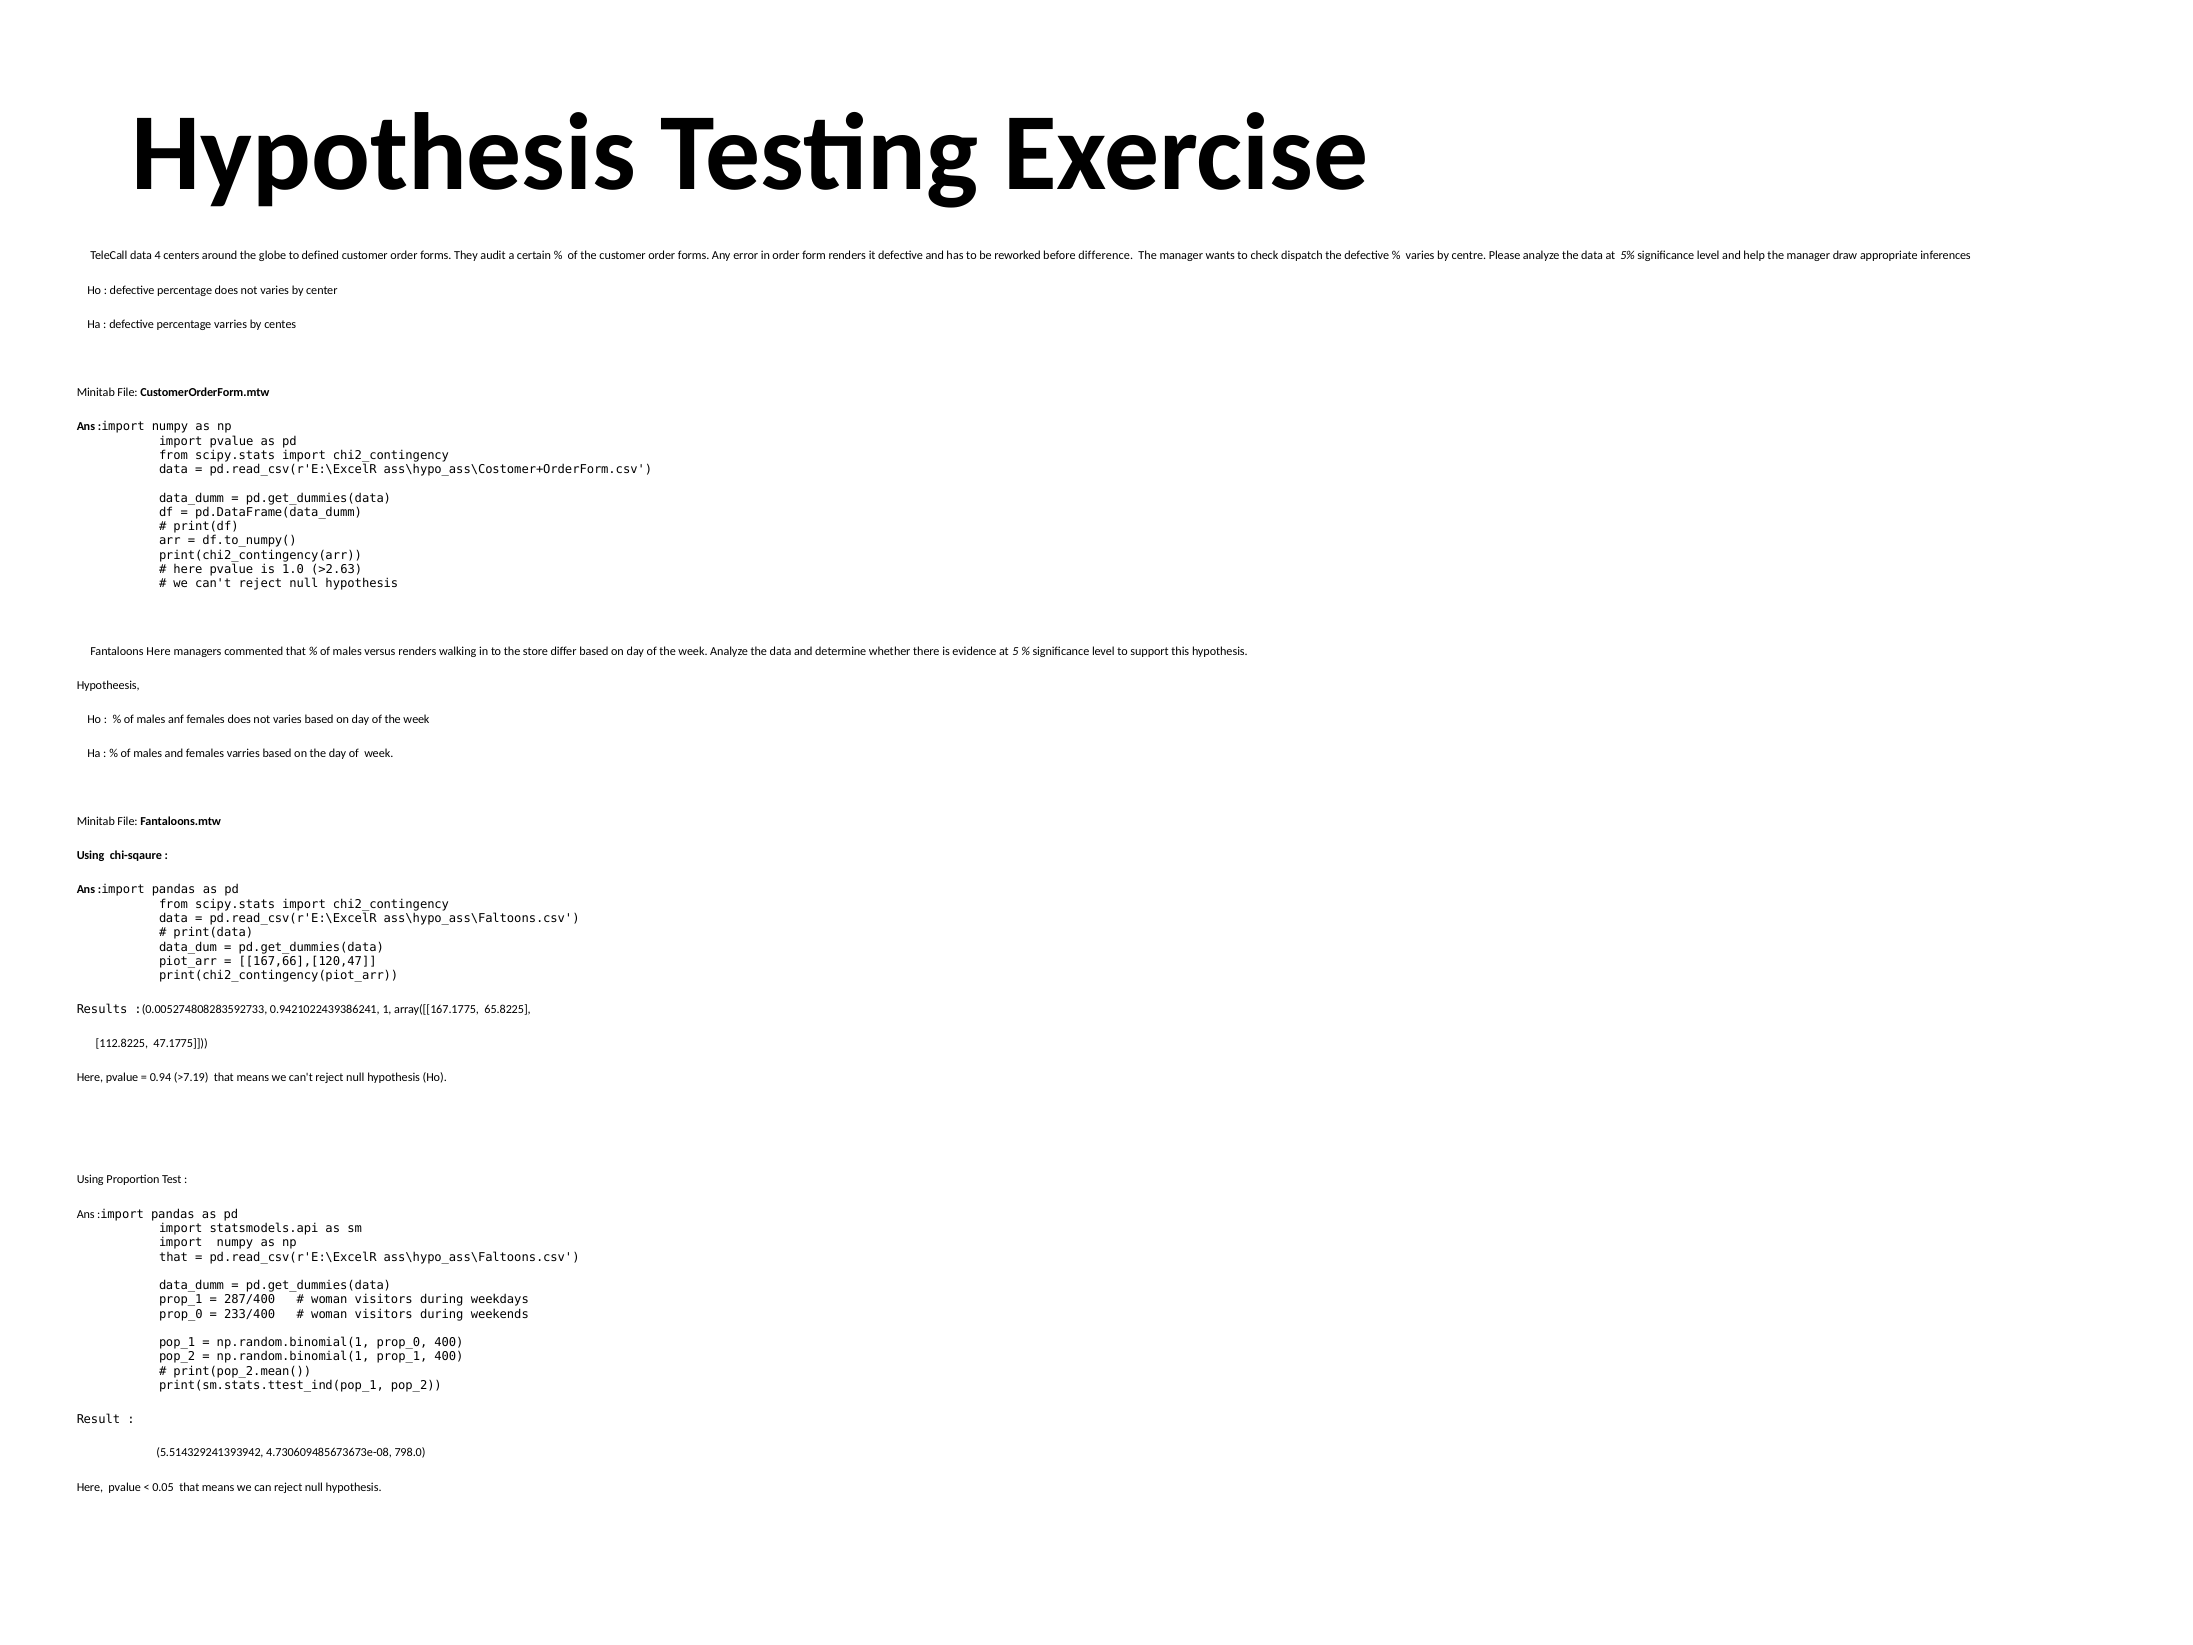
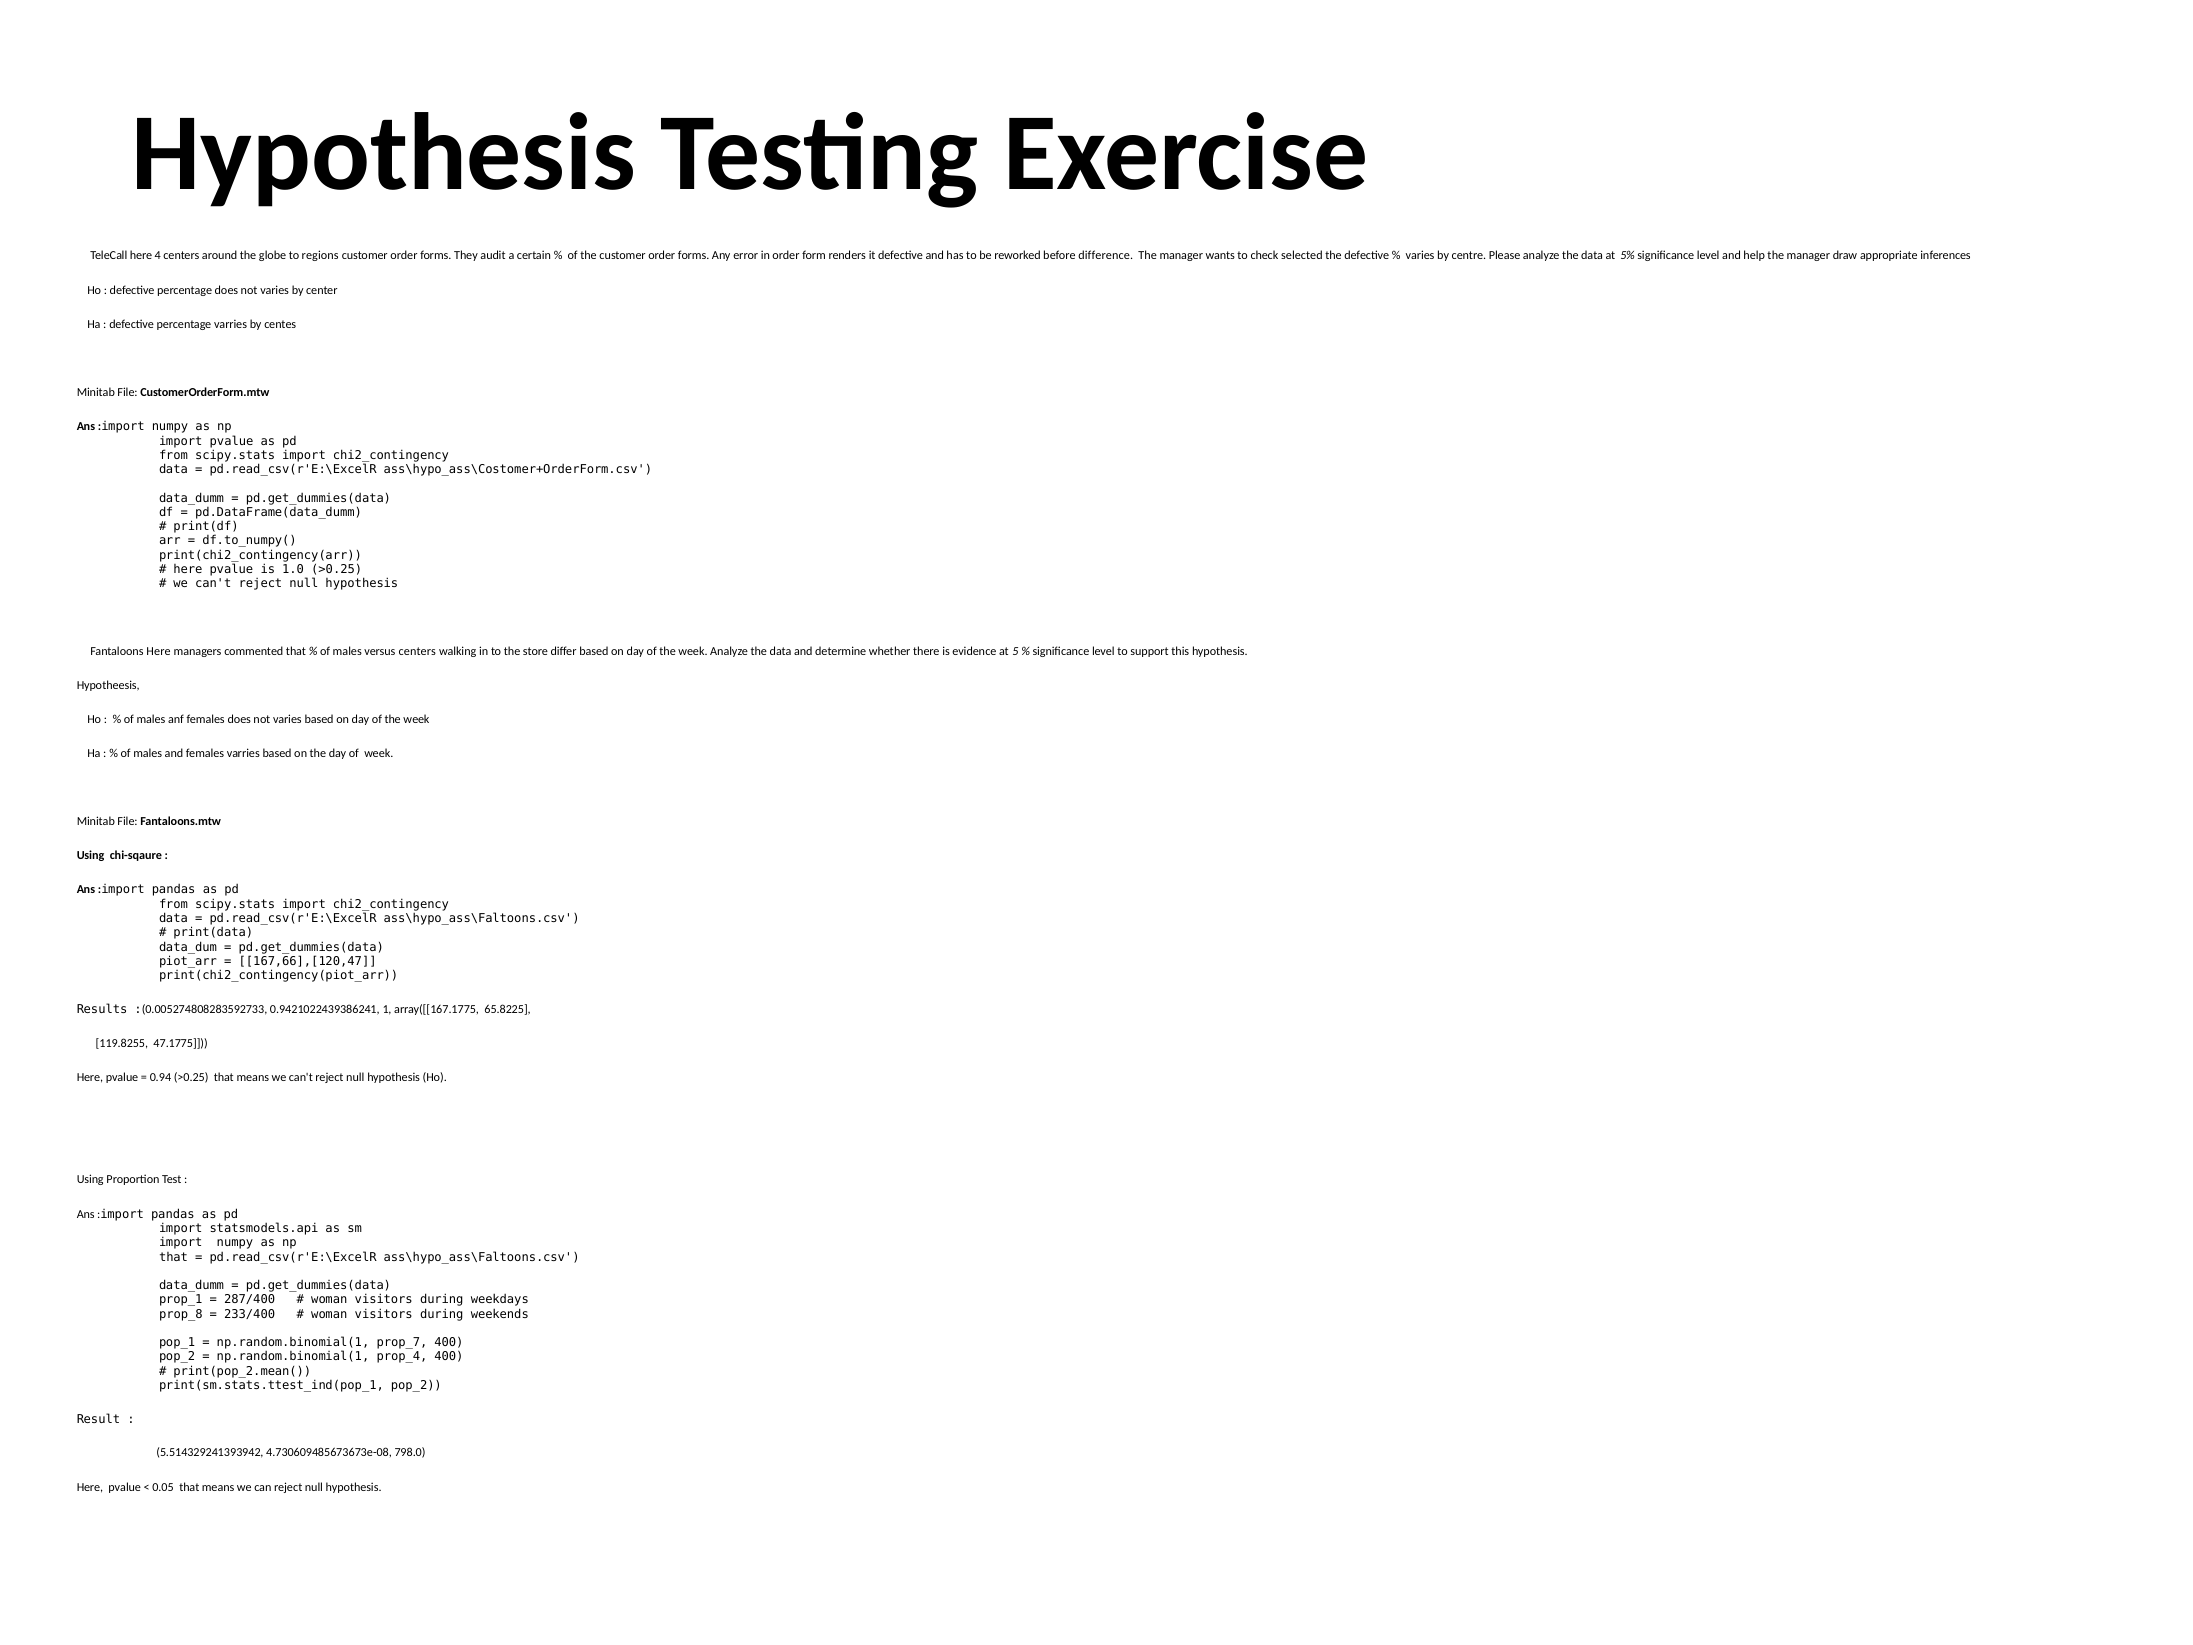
TeleCall data: data -> here (141, 256)
defined: defined -> regions (320, 256)
dispatch: dispatch -> selected (1302, 256)
1.0 >2.63: >2.63 -> >0.25 (337, 569)
versus renders: renders -> centers (417, 651)
112.8225: 112.8225 -> 119.8255 (122, 1043)
0.94 >7.19: >7.19 -> >0.25 (191, 1077)
prop_0: prop_0 -> prop_8 (181, 1314)
np.random.binomial(1 prop_0: prop_0 -> prop_7 (402, 1342)
np.random.binomial(1 prop_1: prop_1 -> prop_4 (402, 1357)
